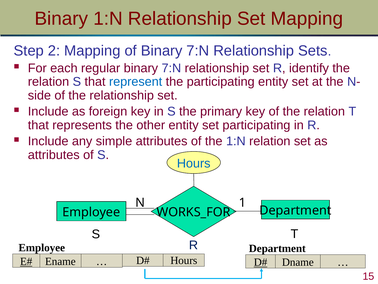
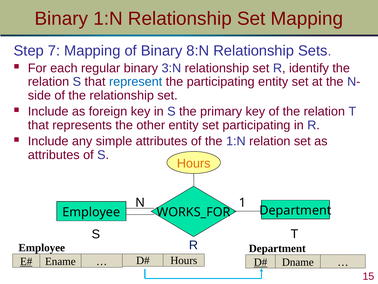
2: 2 -> 7 (54, 51)
of Binary 7:N: 7:N -> 8:N (198, 51)
regular binary 7:N: 7:N -> 3:N (171, 68)
Hours colour: blue -> orange (194, 163)
